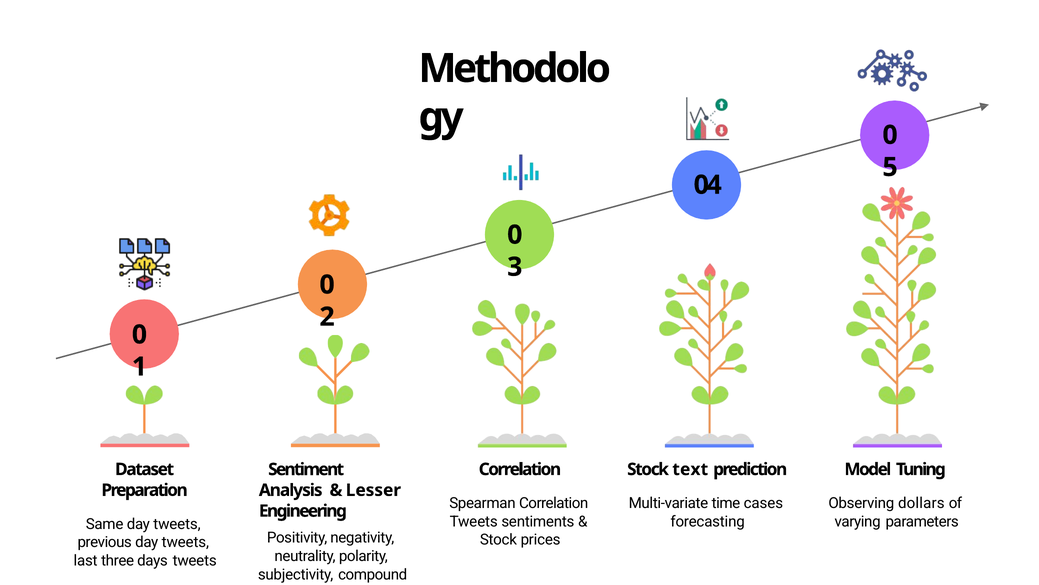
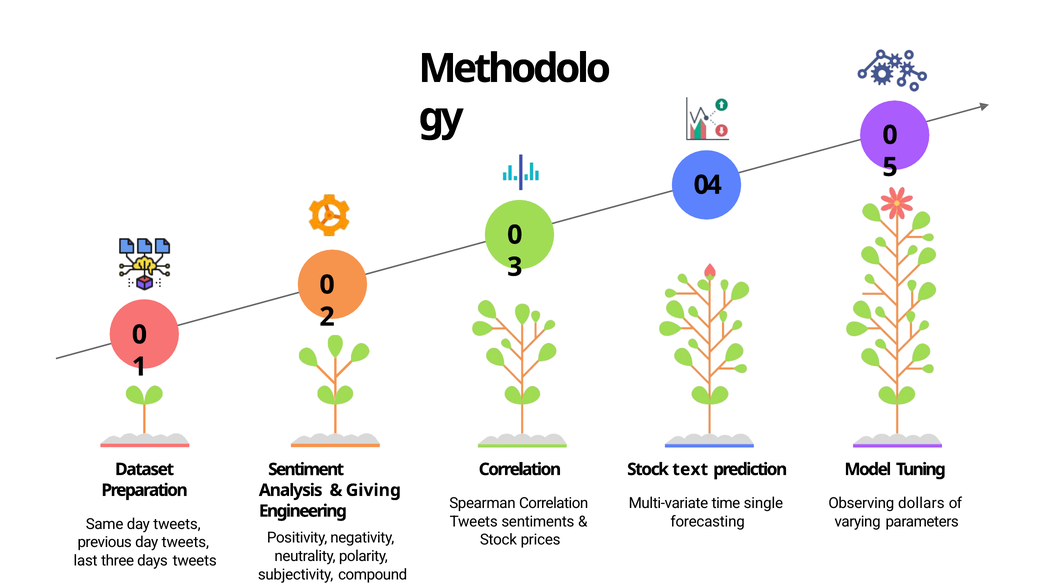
Lesser: Lesser -> Giving (373, 490)
cases: cases -> single (763, 503)
